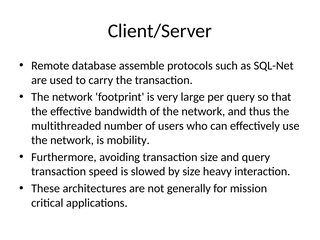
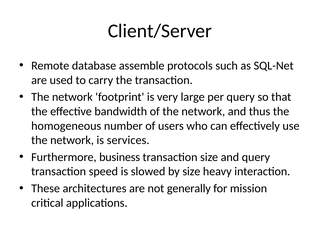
multithreaded: multithreaded -> homogeneous (66, 126)
mobility: mobility -> services (128, 140)
avoiding: avoiding -> business (120, 157)
